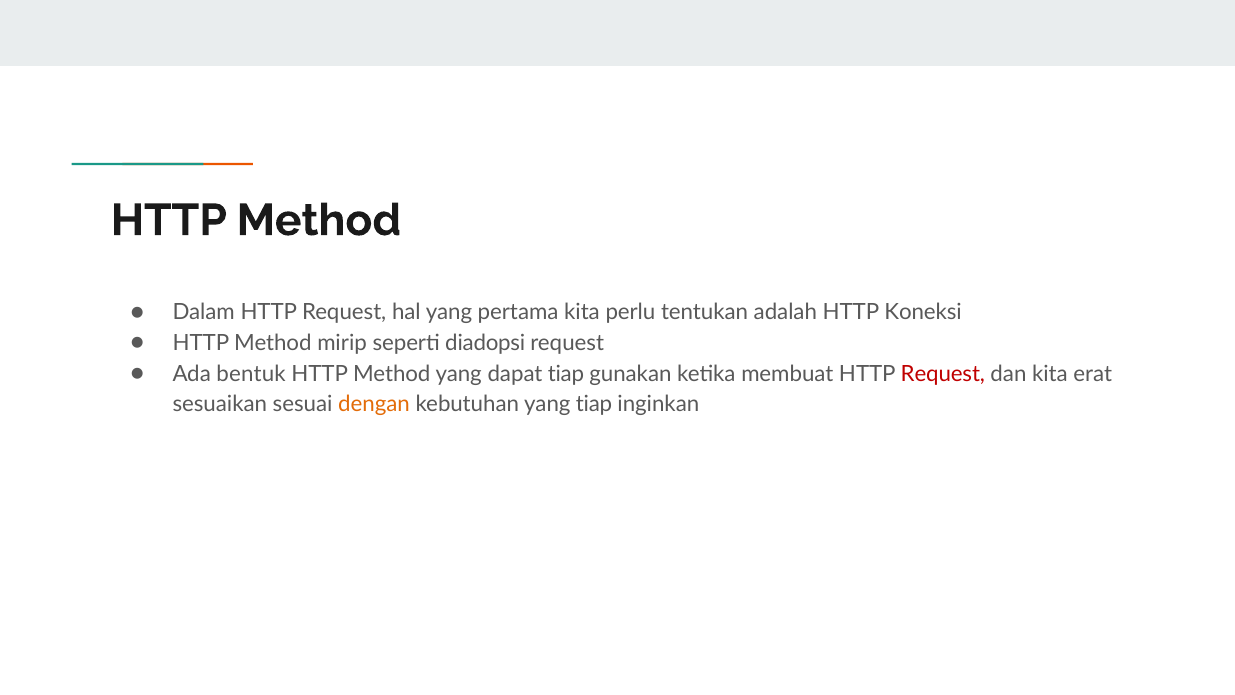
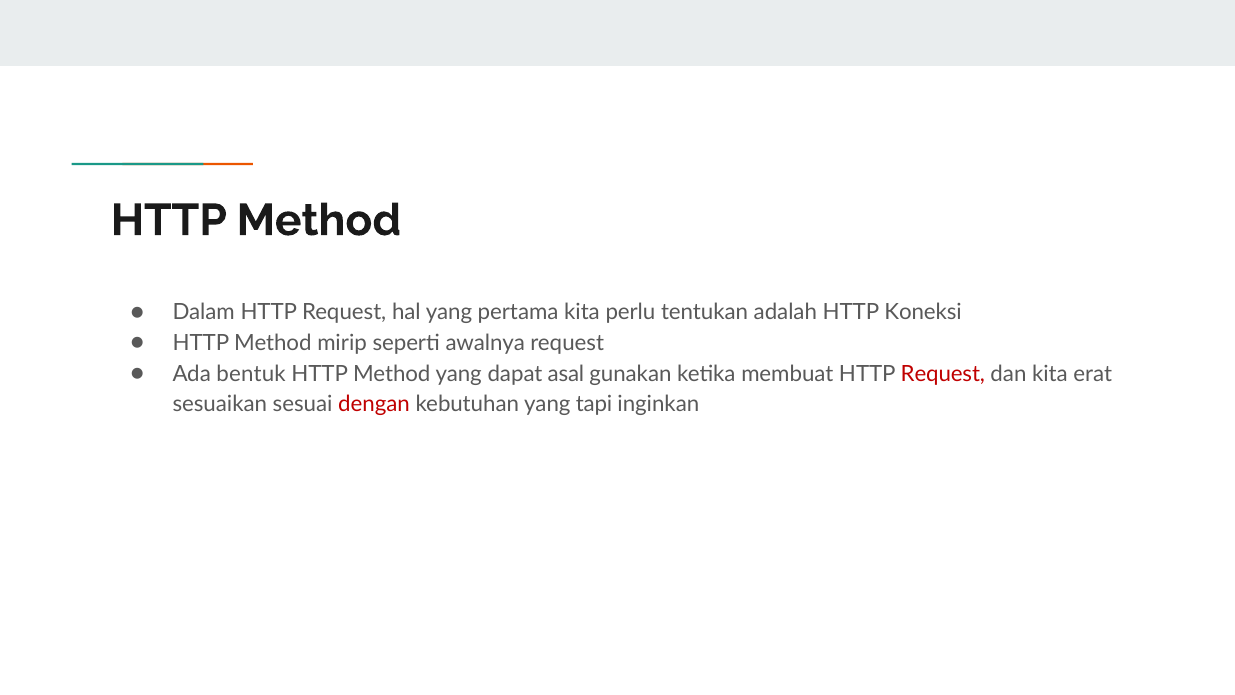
diadopsi: diadopsi -> awalnya (485, 343)
dapat tiap: tiap -> asal (566, 374)
dengan colour: orange -> red (374, 404)
yang tiap: tiap -> tapi (594, 404)
